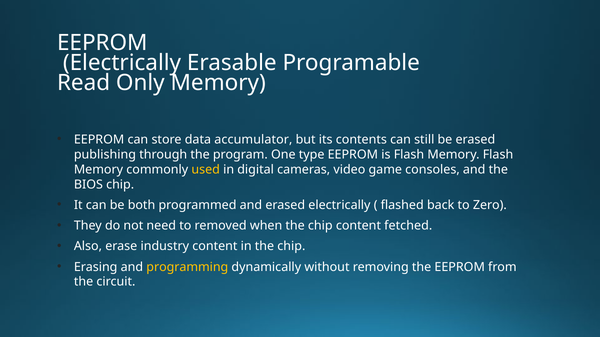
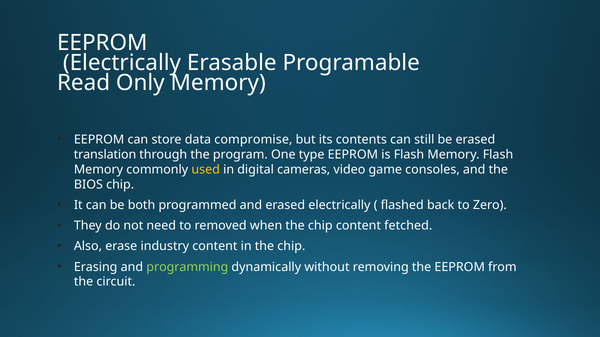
accumulator: accumulator -> compromise (253, 140)
publishing: publishing -> translation (105, 155)
programming colour: yellow -> light green (187, 267)
